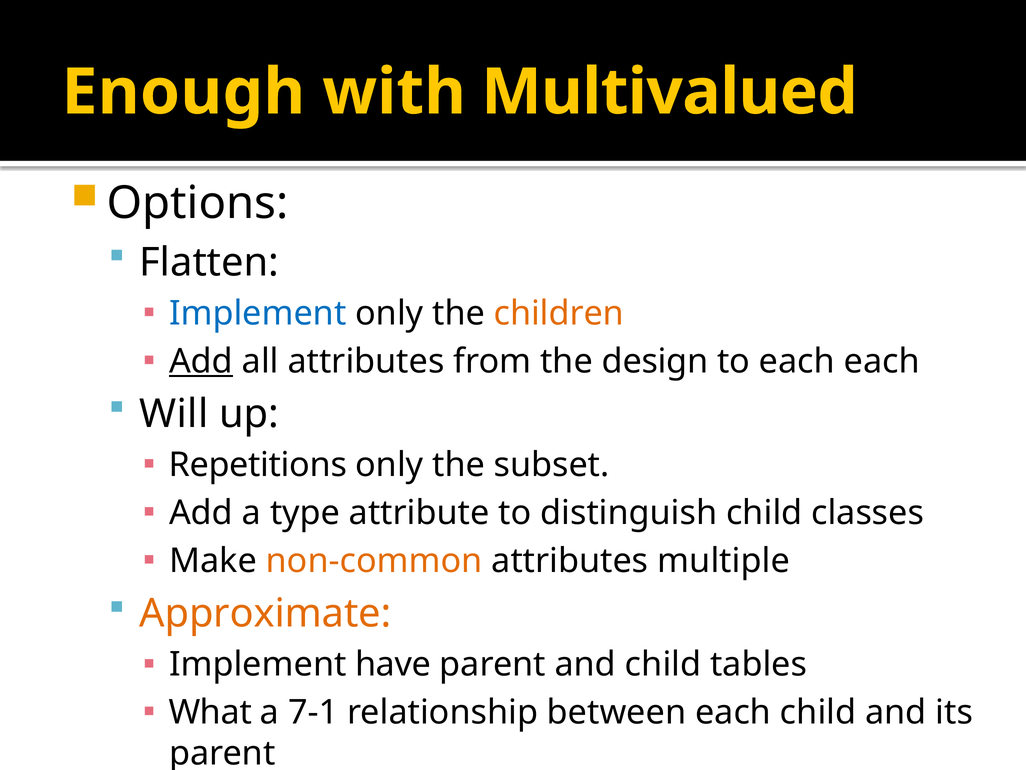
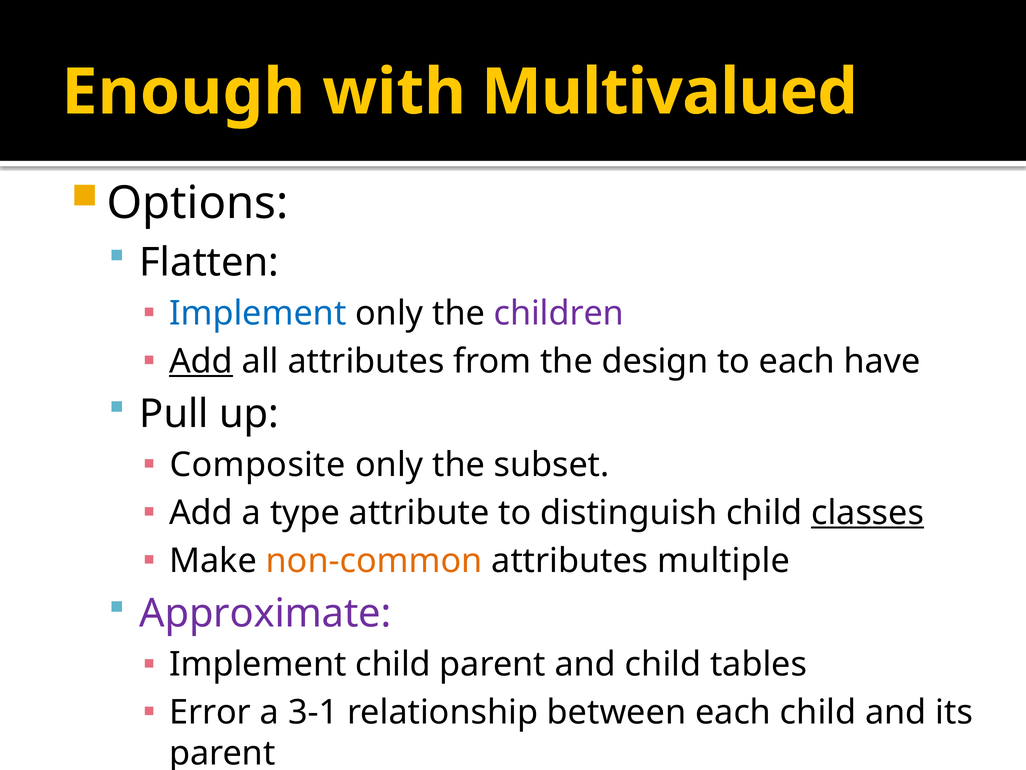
children colour: orange -> purple (559, 313)
each each: each -> have (882, 361)
Will: Will -> Pull (174, 414)
Repetitions: Repetitions -> Composite (258, 465)
classes underline: none -> present (868, 513)
Approximate colour: orange -> purple (265, 613)
Implement have: have -> child (393, 664)
What: What -> Error (210, 712)
7-1: 7-1 -> 3-1 (313, 712)
